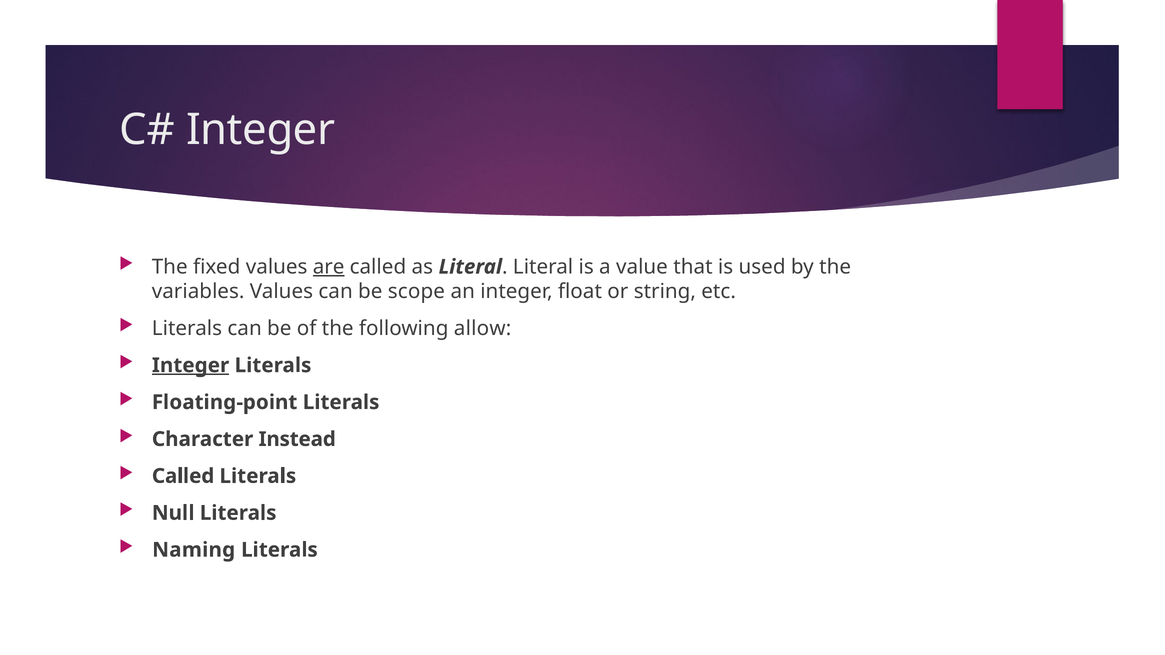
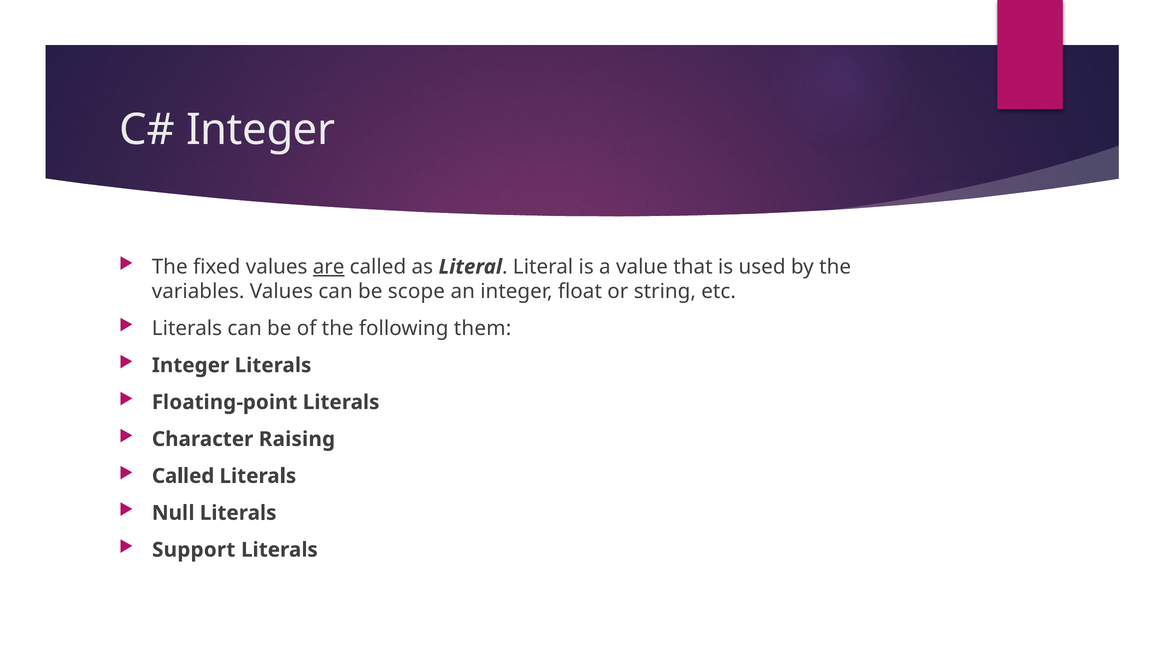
allow: allow -> them (483, 329)
Integer underline: present -> none (191, 366)
Instead: Instead -> Raising (297, 439)
Naming: Naming -> Support (194, 550)
